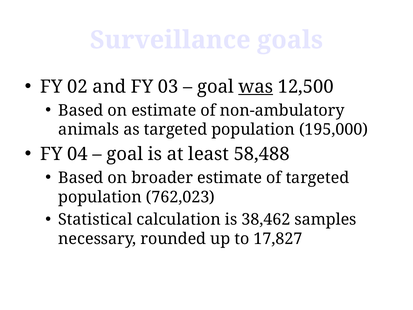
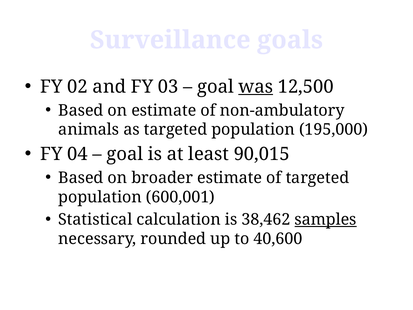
58,488: 58,488 -> 90,015 (262, 154)
762,023: 762,023 -> 600,001 (180, 197)
samples underline: none -> present (326, 219)
17,827: 17,827 -> 40,600 (278, 239)
